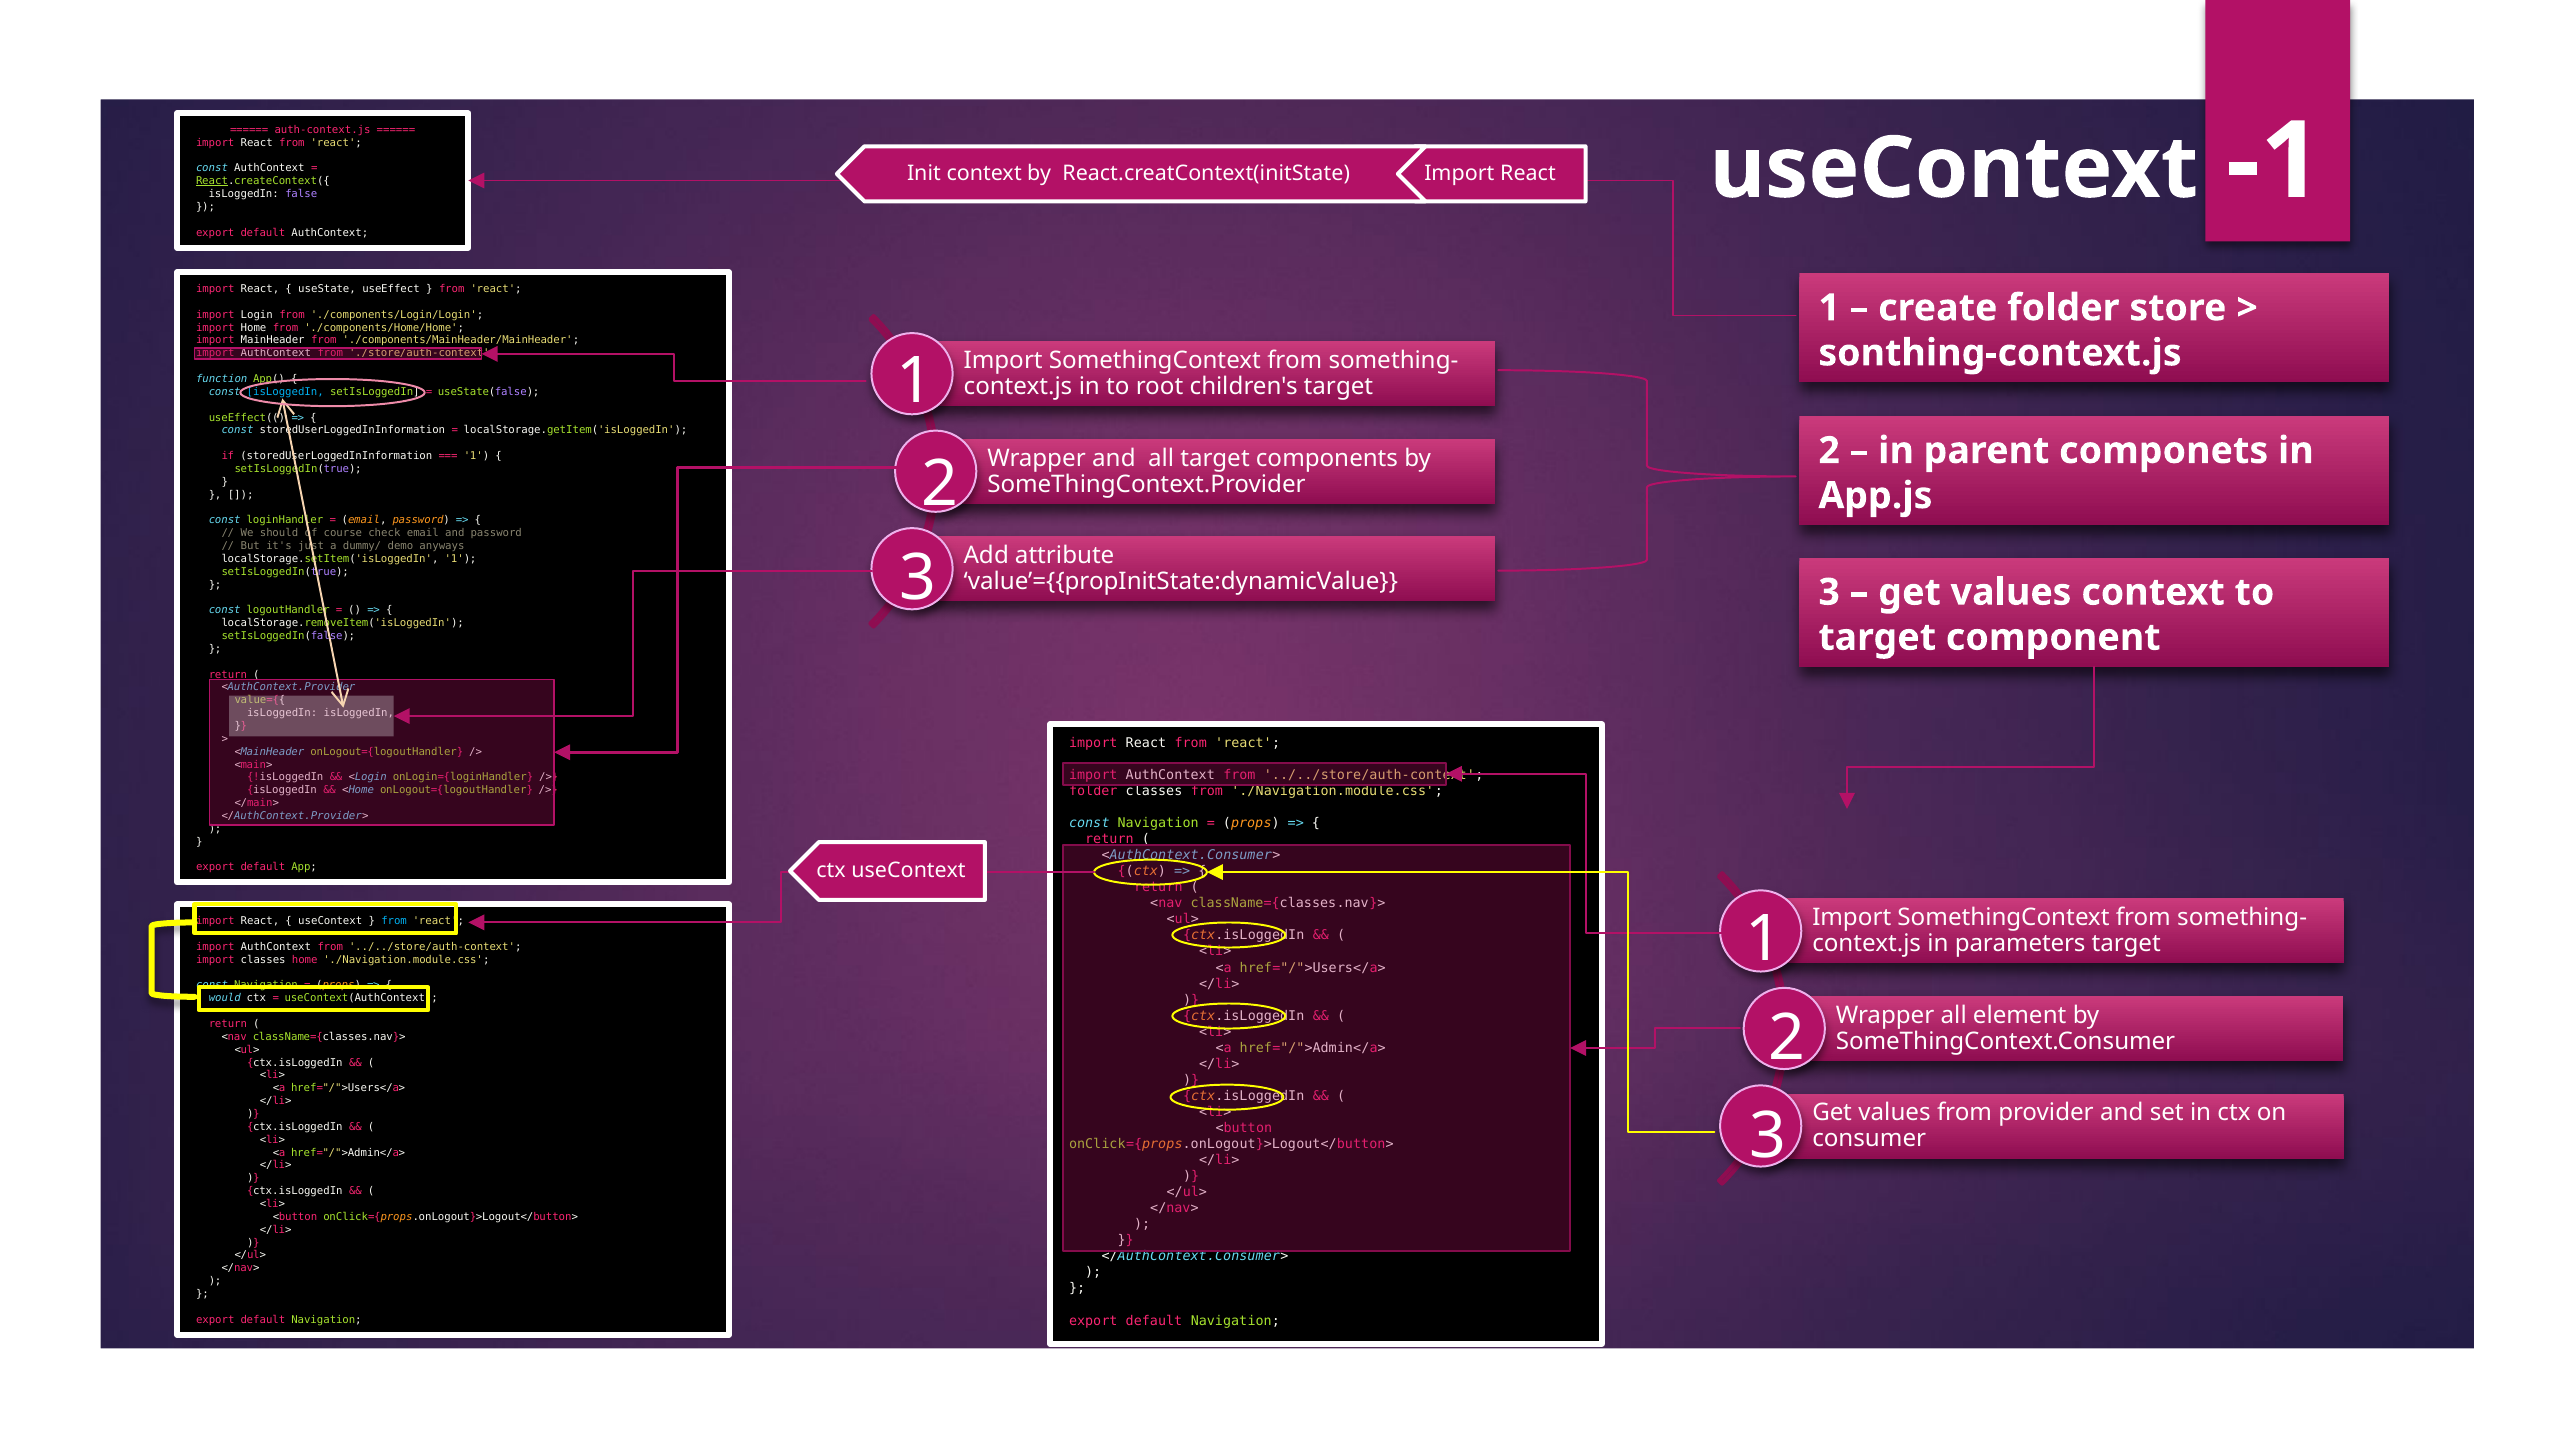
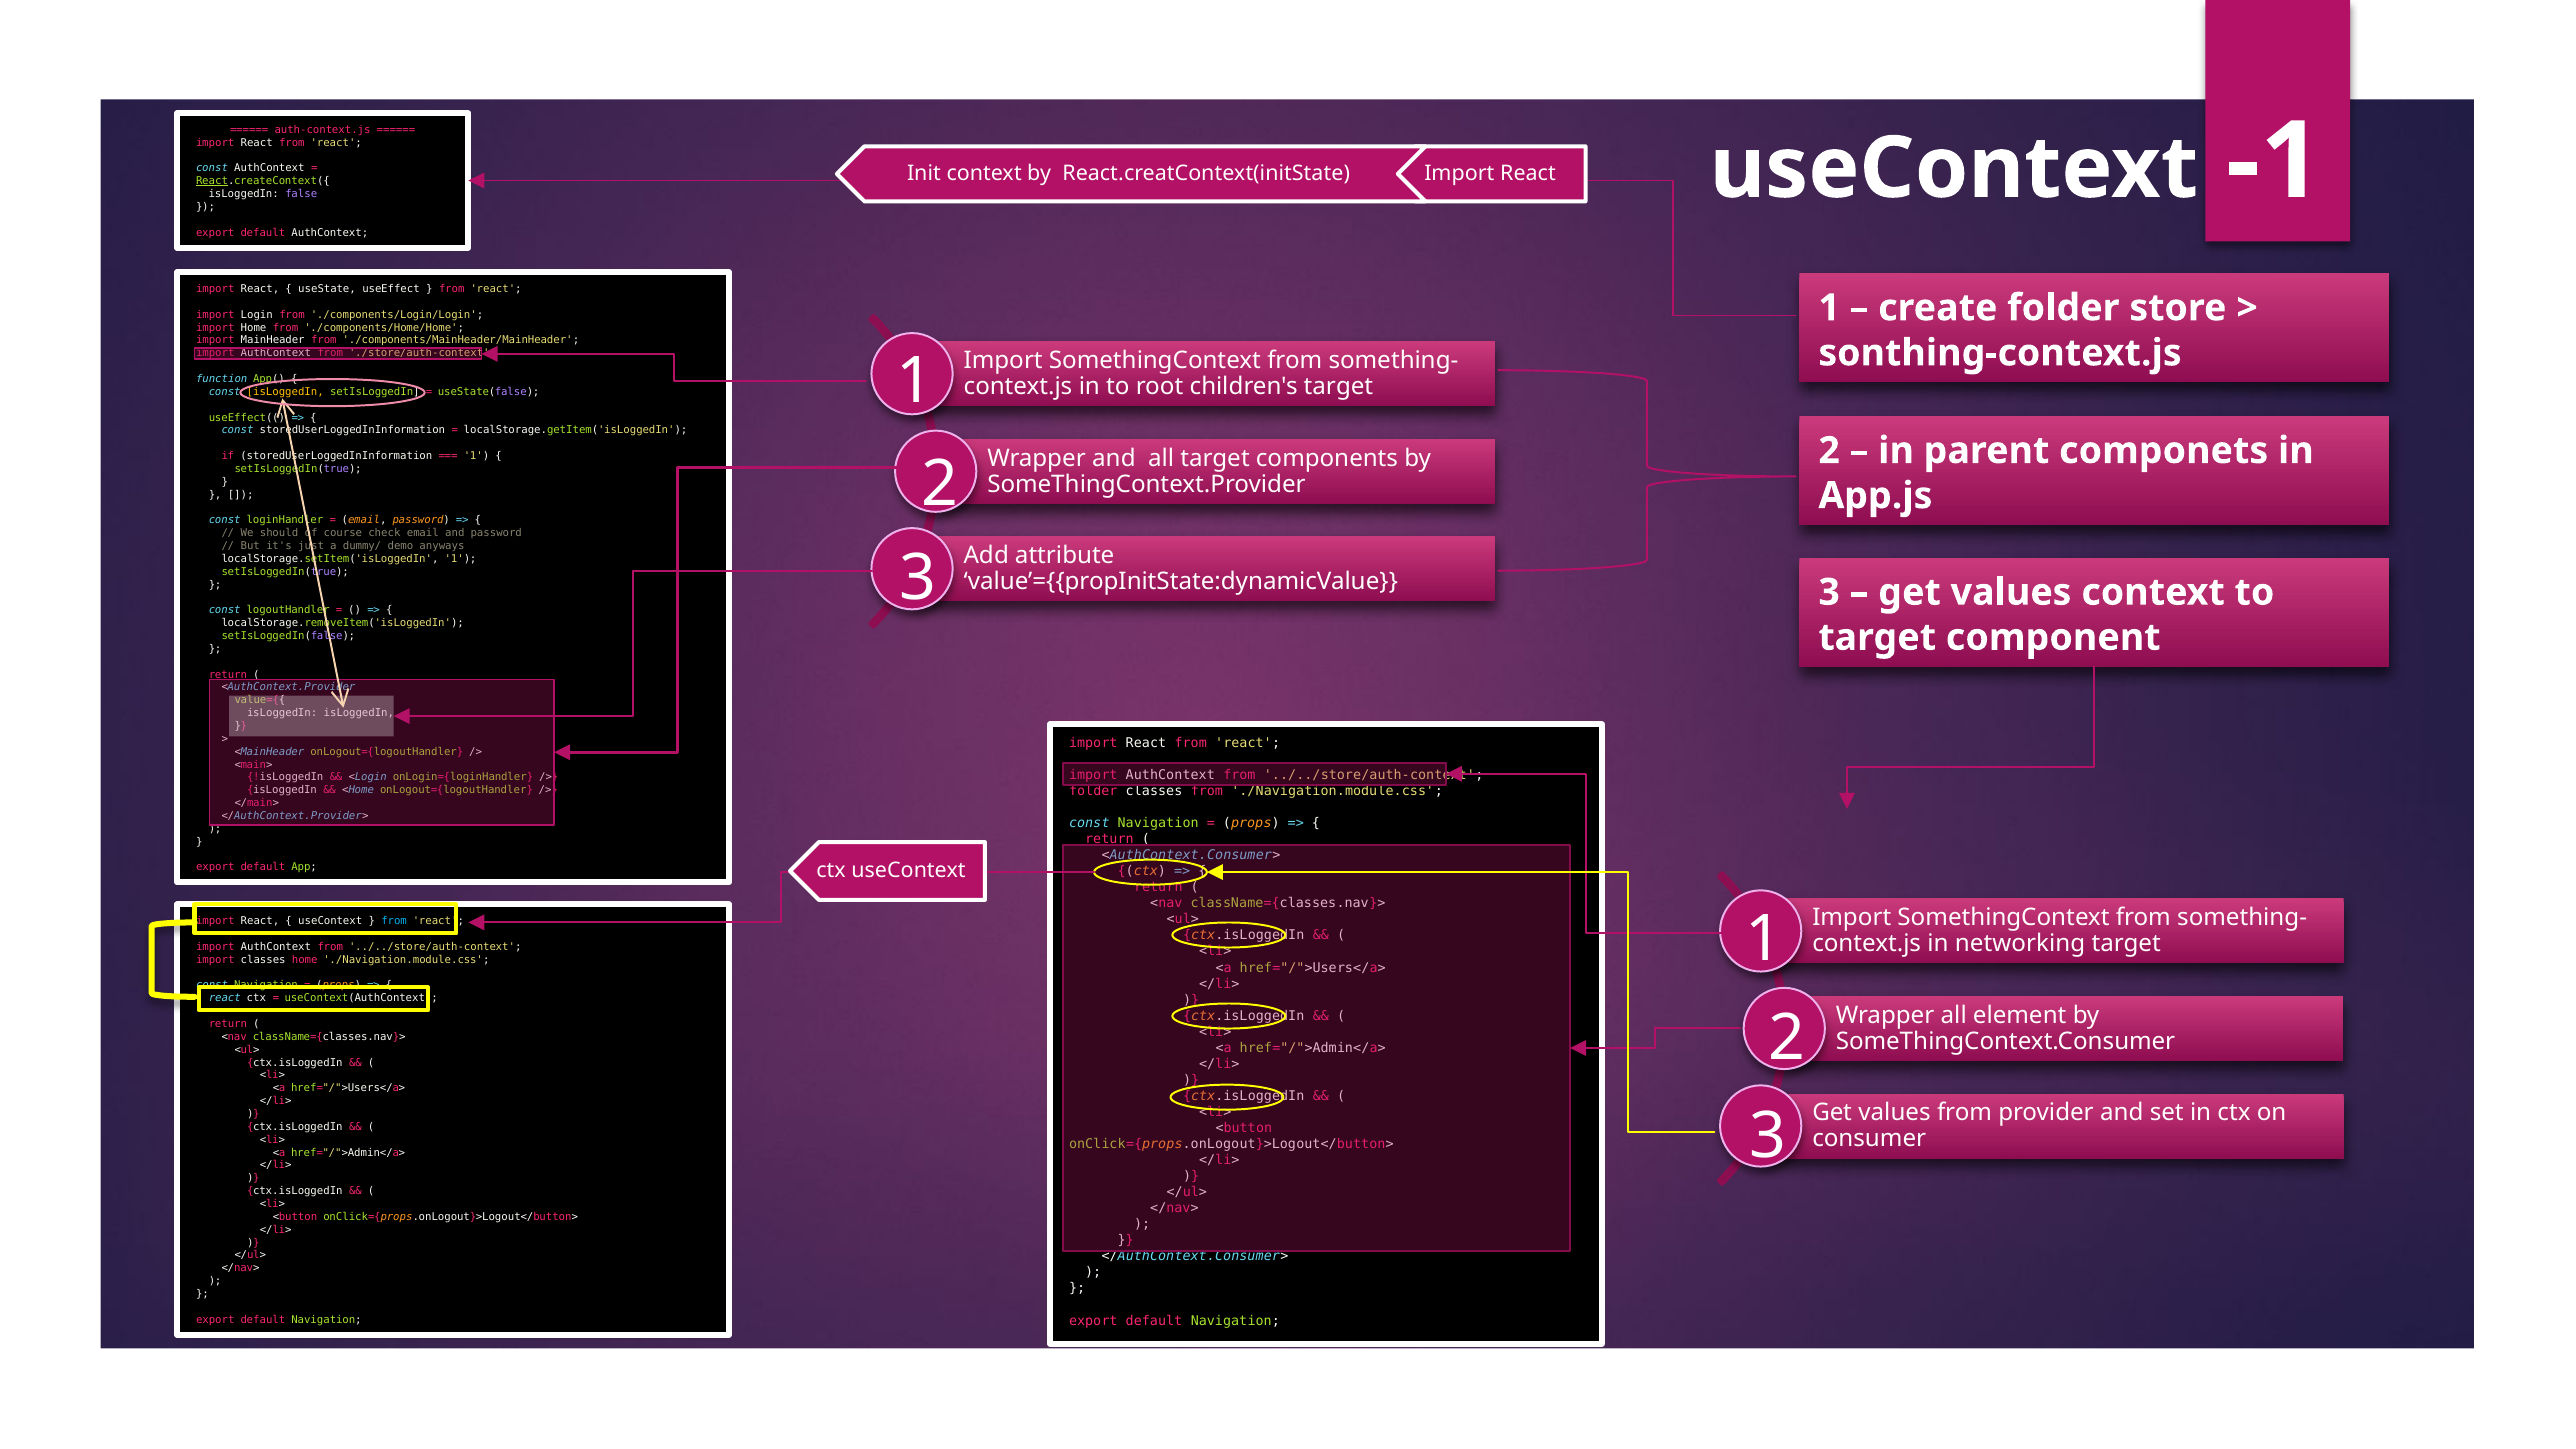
isLoggedIn colour: light blue -> yellow (285, 392)
parameters: parameters -> networking (2020, 944)
would: would -> react (225, 998)
